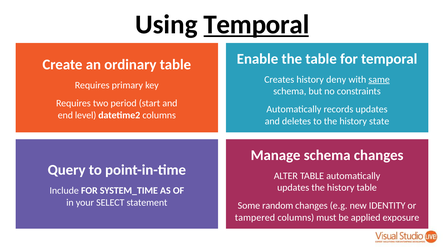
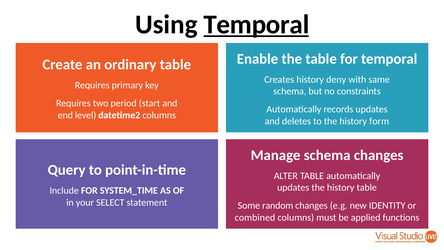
same underline: present -> none (379, 79)
state: state -> form (379, 121)
tampered: tampered -> combined (255, 217)
exposure: exposure -> functions (401, 217)
